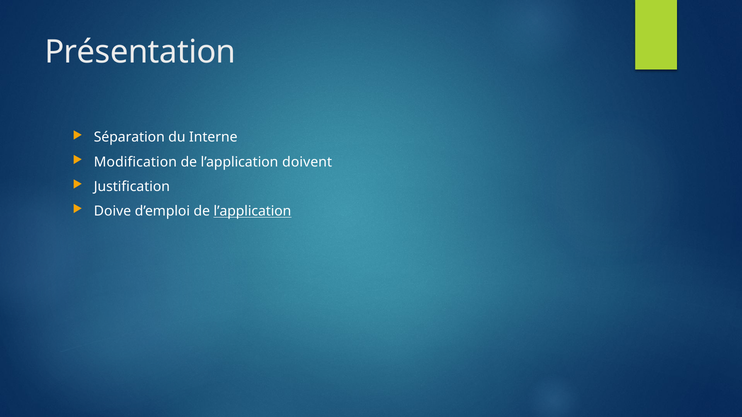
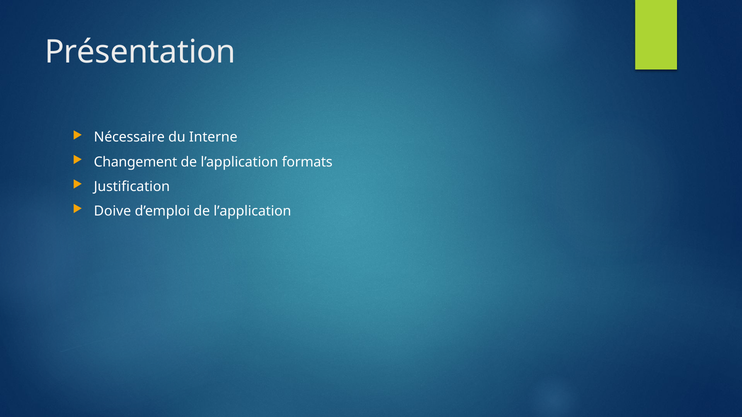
Séparation: Séparation -> Nécessaire (129, 138)
Modification: Modification -> Changement (136, 162)
doivent: doivent -> formats (307, 162)
l’application underline: present -> none (252, 212)
